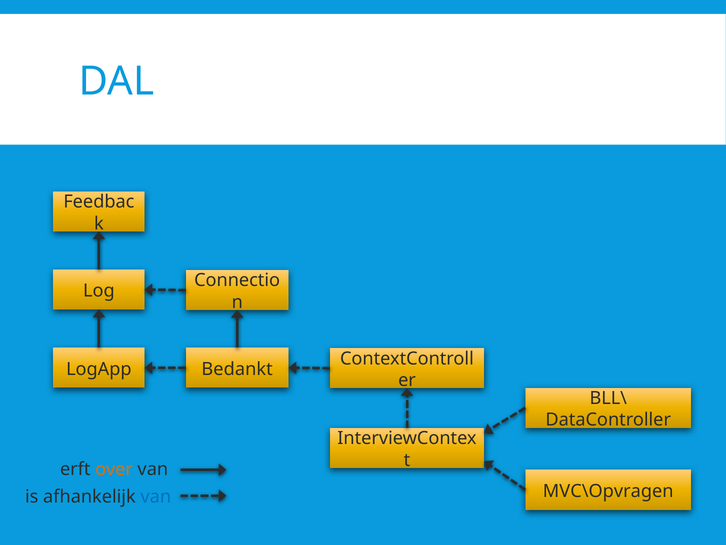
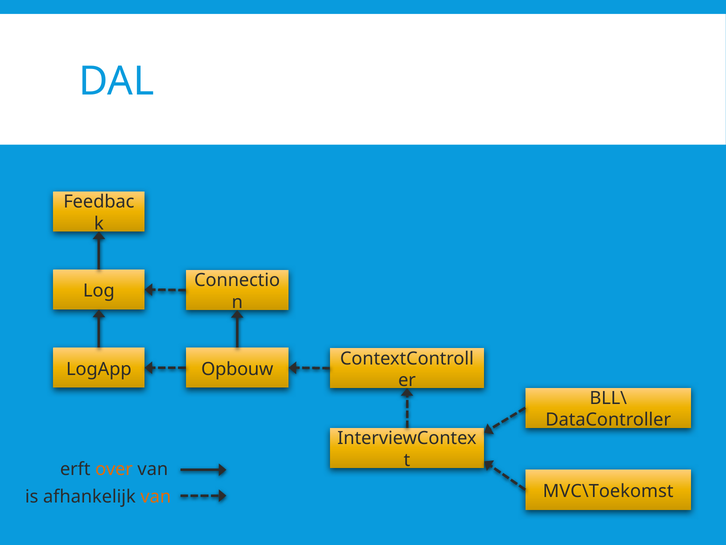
Bedankt: Bedankt -> Opbouw (237, 369)
MVC\Opvragen: MVC\Opvragen -> MVC\Toekomst (608, 491)
van colour: blue -> orange (156, 496)
